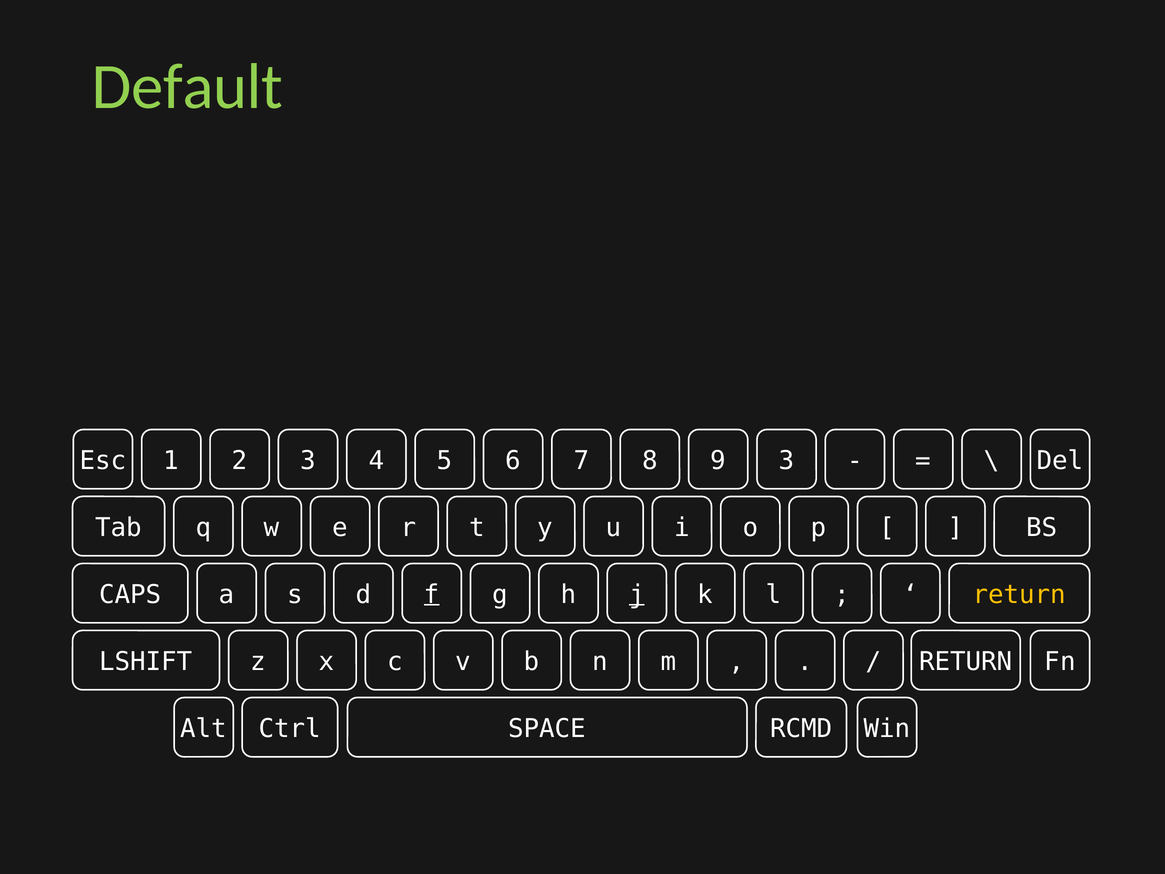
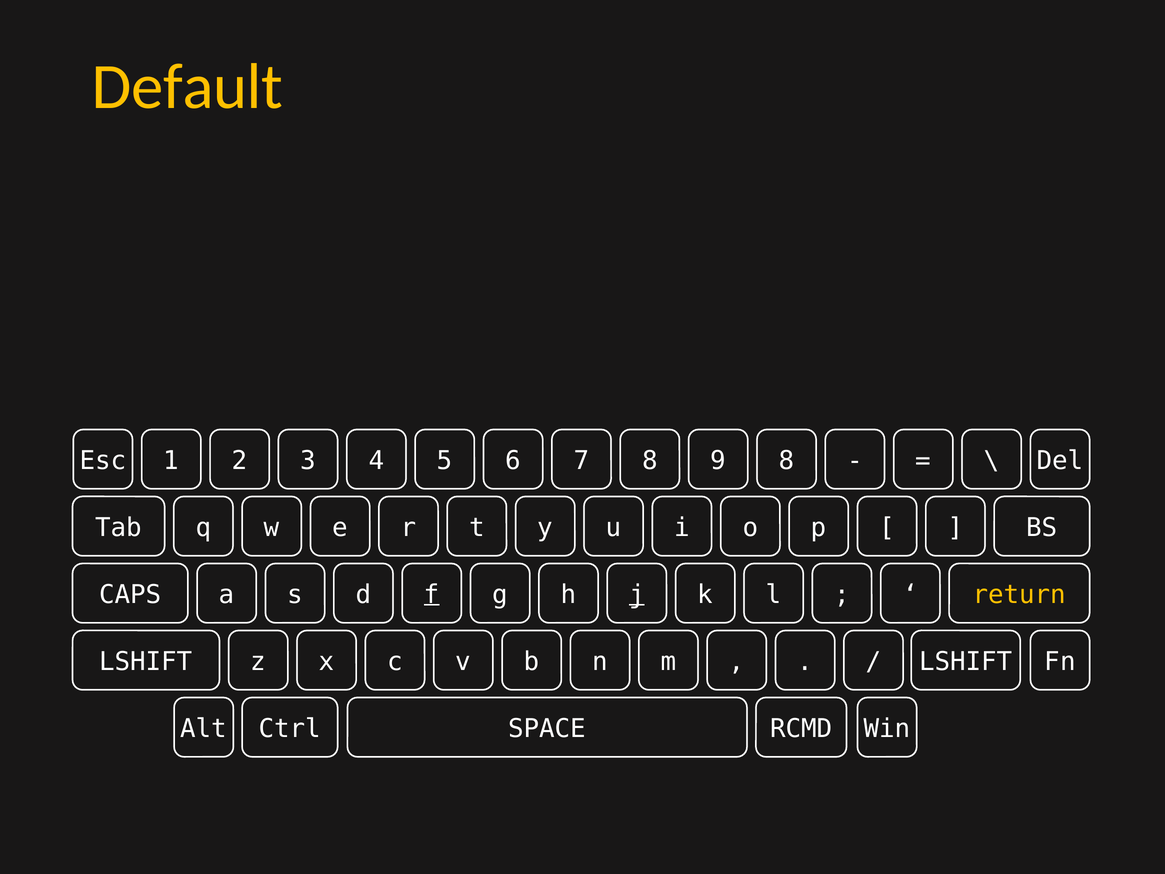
Default colour: light green -> yellow (187, 87)
9 3: 3 -> 8 (787, 461)
RETURN: RETURN -> LSHIFT (966, 662)
